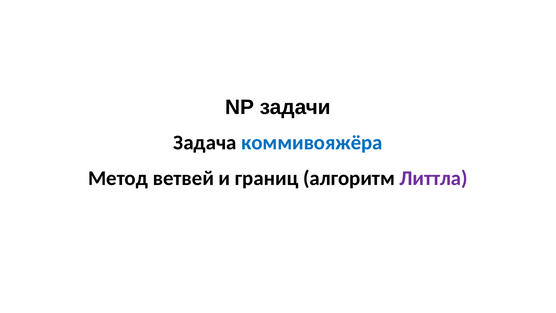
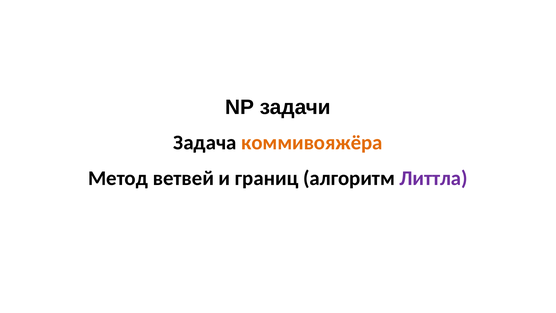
коммивояжёра colour: blue -> orange (312, 143)
